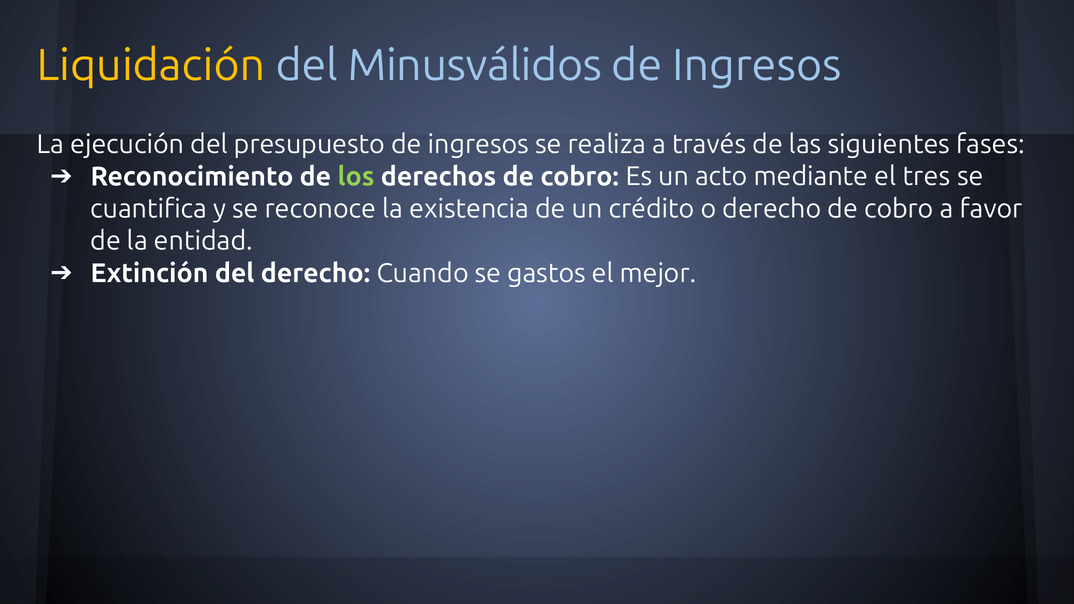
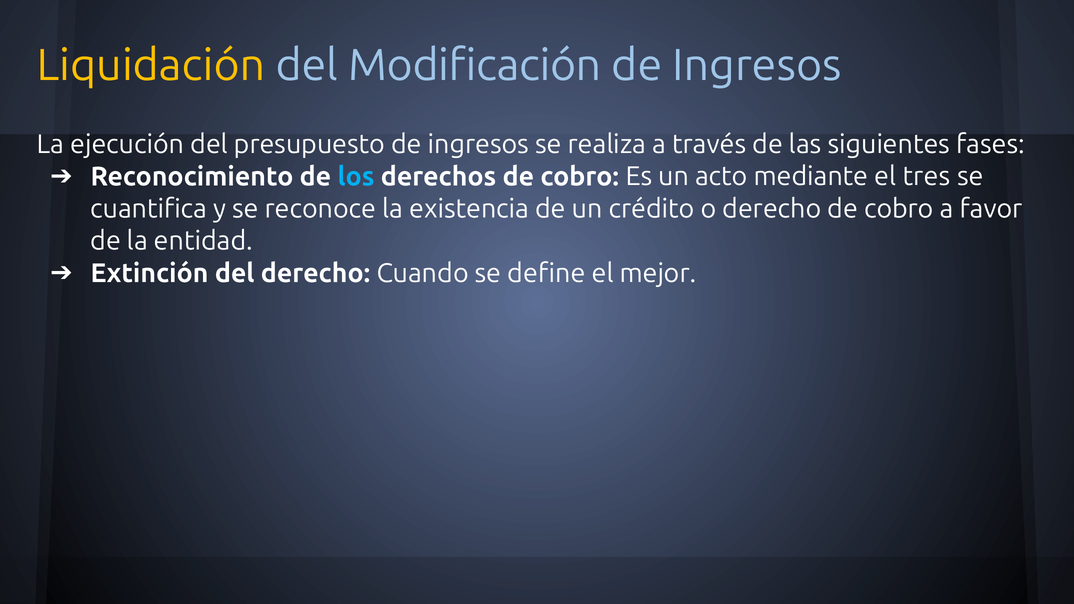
Minusválidos: Minusválidos -> Modificación (475, 66)
los colour: light green -> light blue (356, 177)
gastos: gastos -> define (546, 273)
